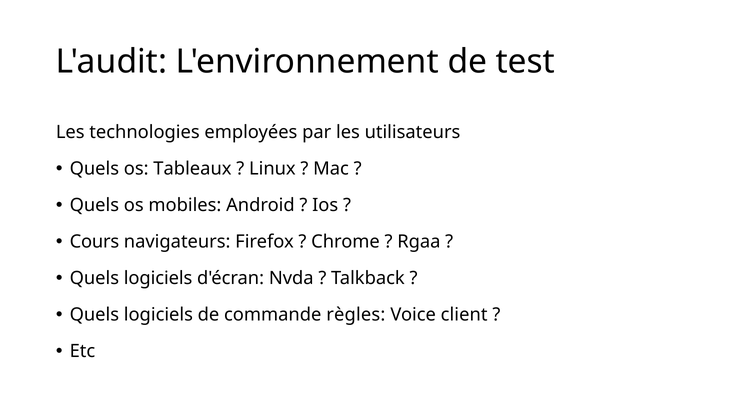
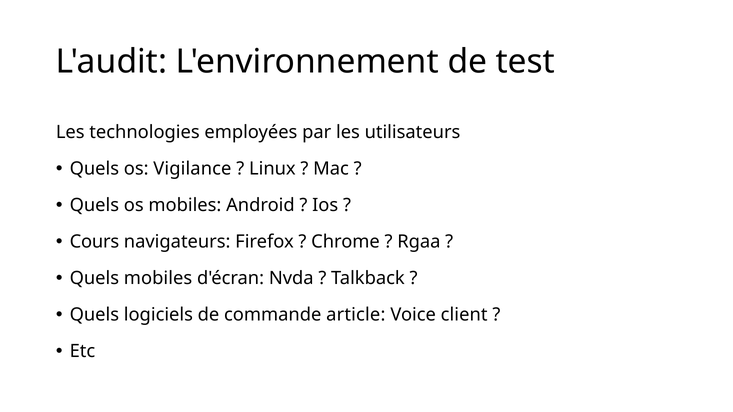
Tableaux: Tableaux -> Vigilance (192, 169)
logiciels: logiciels -> mobiles (158, 279)
règles: règles -> article (356, 315)
